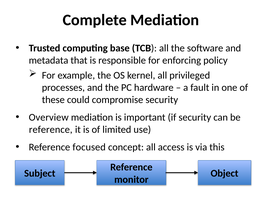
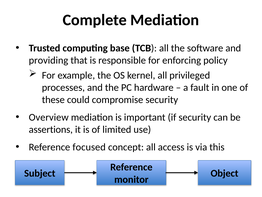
metadata: metadata -> providing (48, 60)
reference: reference -> assertions (51, 129)
